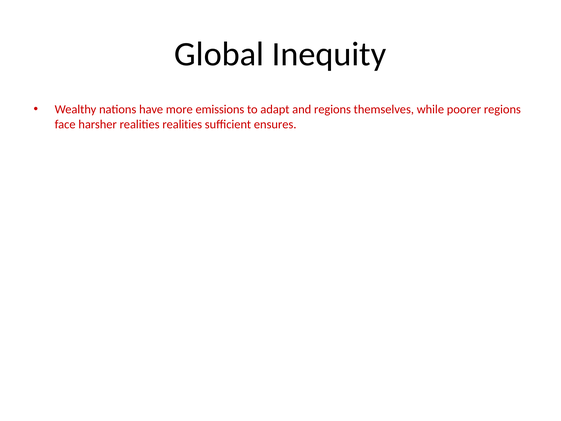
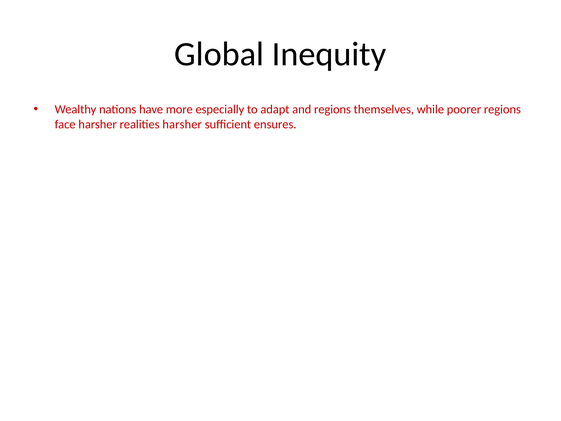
emissions: emissions -> especially (220, 109)
realities realities: realities -> harsher (182, 124)
